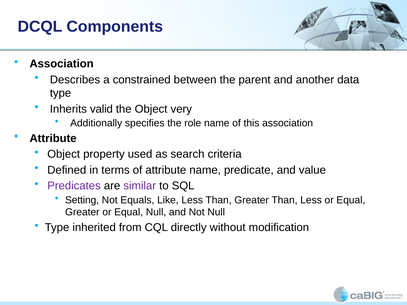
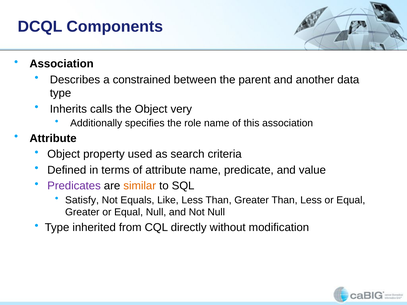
valid: valid -> calls (101, 109)
similar colour: purple -> orange (140, 186)
Setting: Setting -> Satisfy (82, 200)
